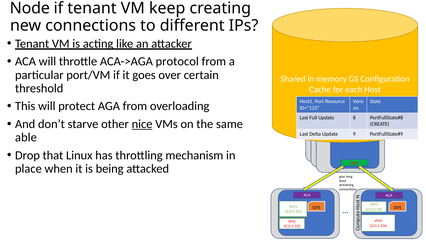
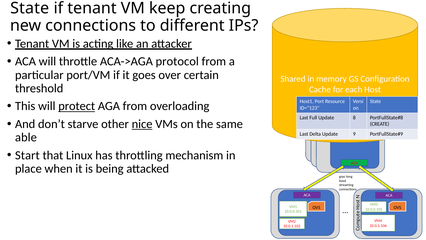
Node: Node -> State (30, 8)
protect underline: none -> present (77, 106)
Drop: Drop -> Start (27, 155)
